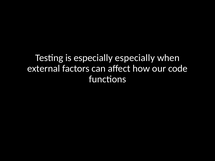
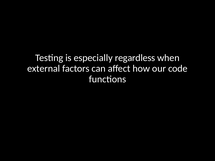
especially especially: especially -> regardless (135, 58)
